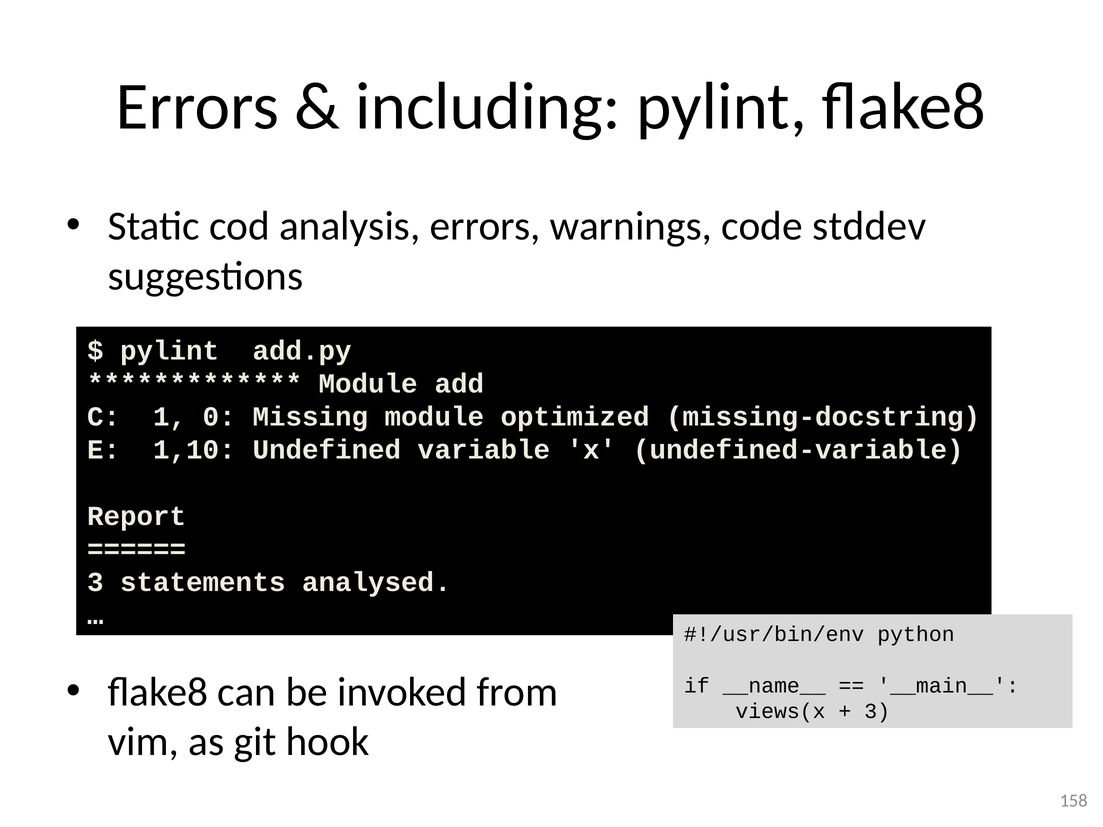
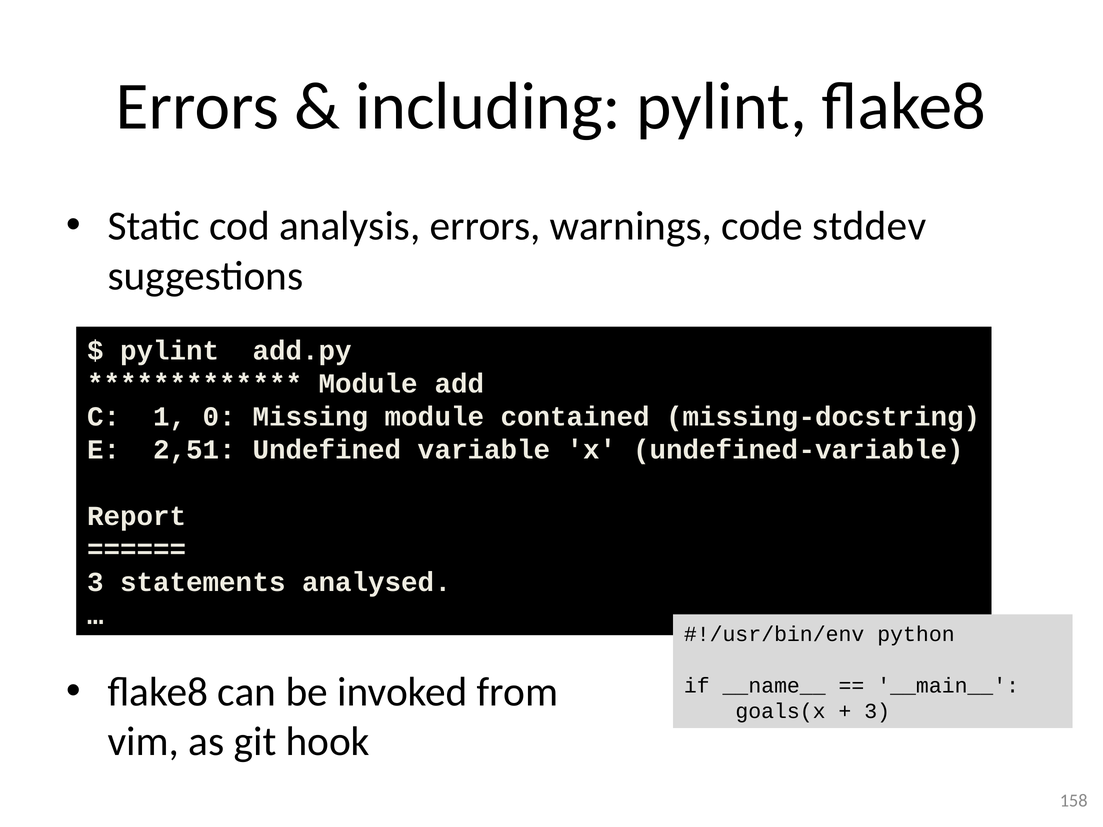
optimized: optimized -> contained (575, 417)
1,10: 1,10 -> 2,51 (195, 450)
views(x: views(x -> goals(x (780, 712)
